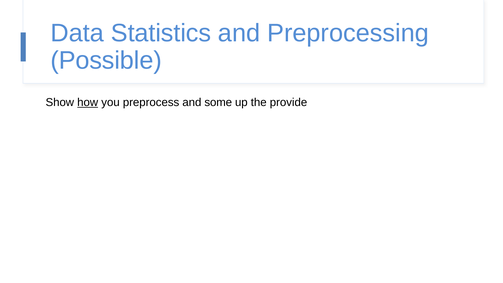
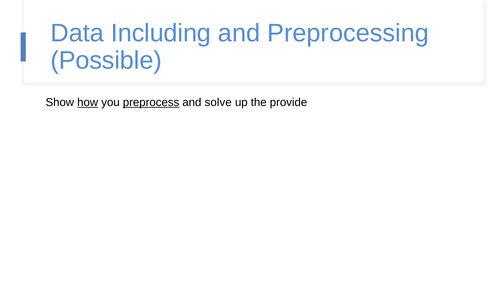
Statistics: Statistics -> Including (161, 33)
preprocess underline: none -> present (151, 102)
some: some -> solve (218, 102)
